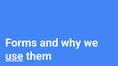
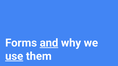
and underline: none -> present (49, 43)
